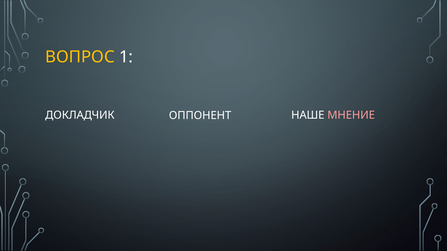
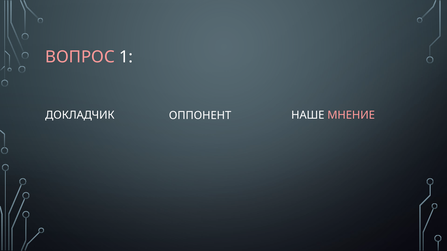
ВОПРОС colour: yellow -> pink (80, 57)
